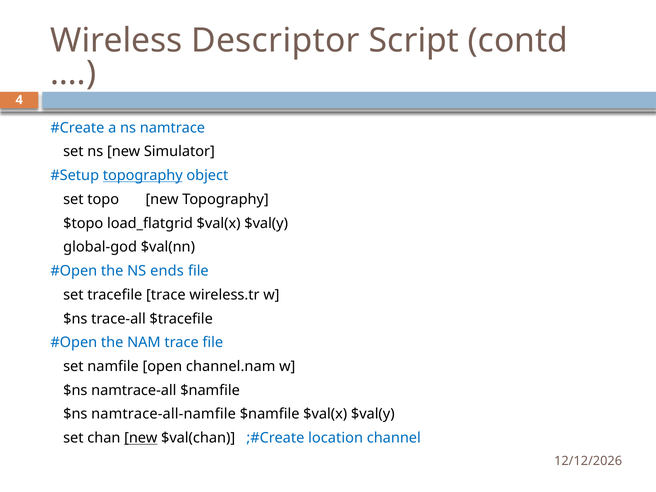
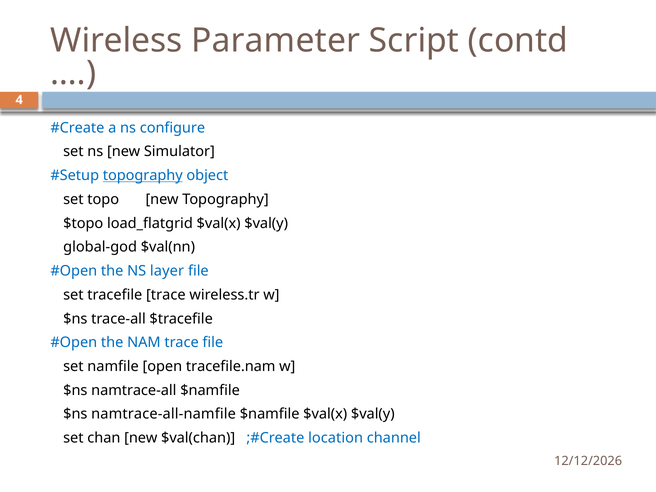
Descriptor: Descriptor -> Parameter (276, 41)
namtrace: namtrace -> configure (172, 128)
ends: ends -> layer (167, 271)
channel.nam: channel.nam -> tracefile.nam (231, 366)
new underline: present -> none (141, 438)
